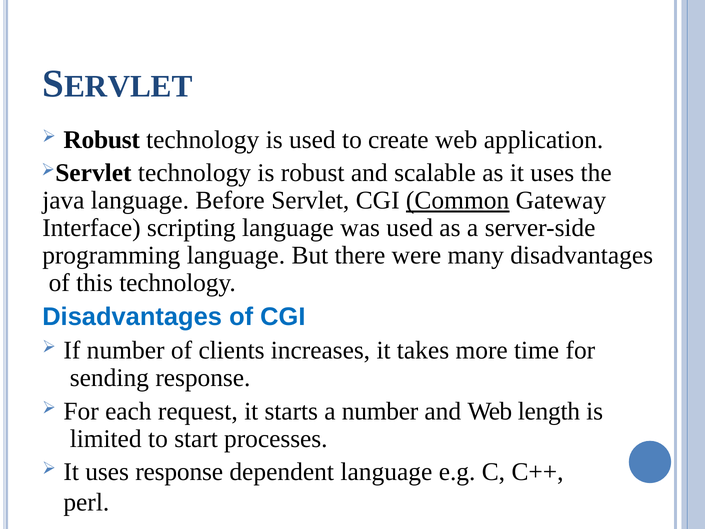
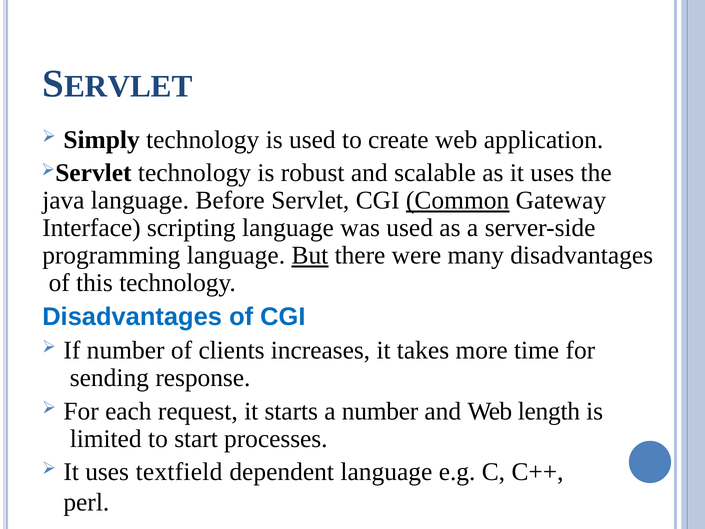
Robust: Robust -> Simply (102, 140)
But underline: none -> present (310, 255)
uses response: response -> textfield (179, 472)
